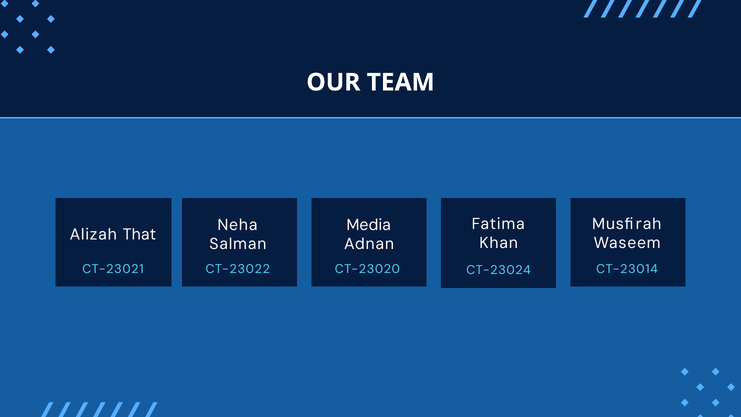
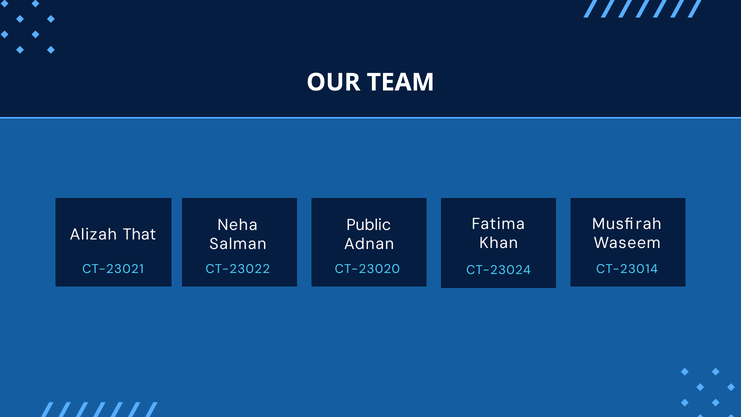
Media: Media -> Public (369, 225)
